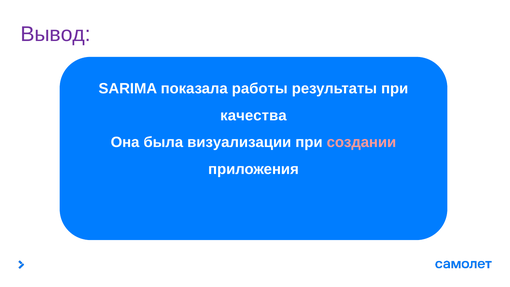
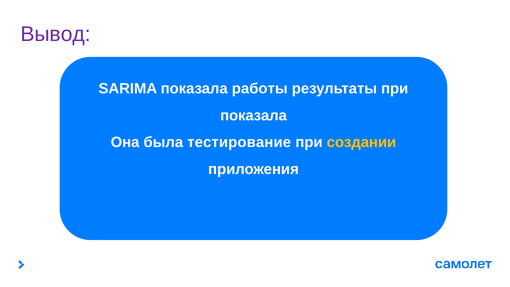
качества: качества -> показала (254, 115)
визуализации: визуализации -> тестирование (239, 142)
создании colour: pink -> yellow (361, 142)
